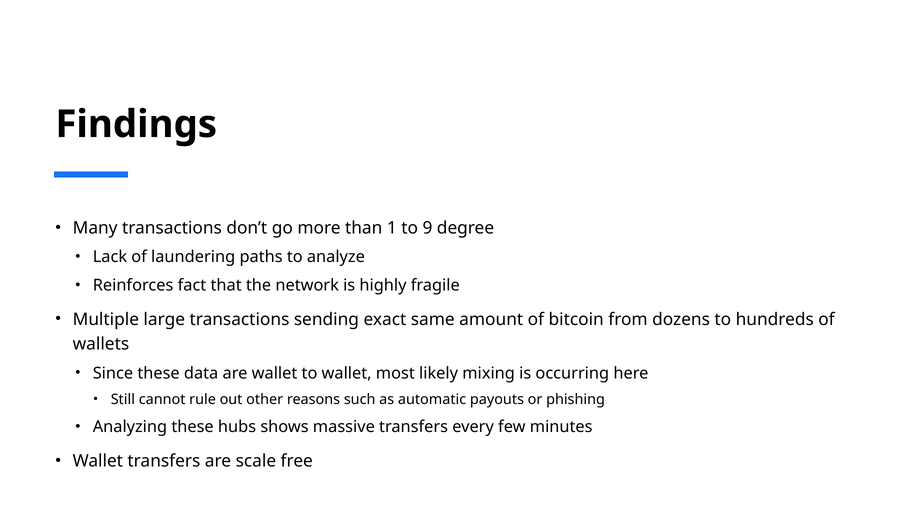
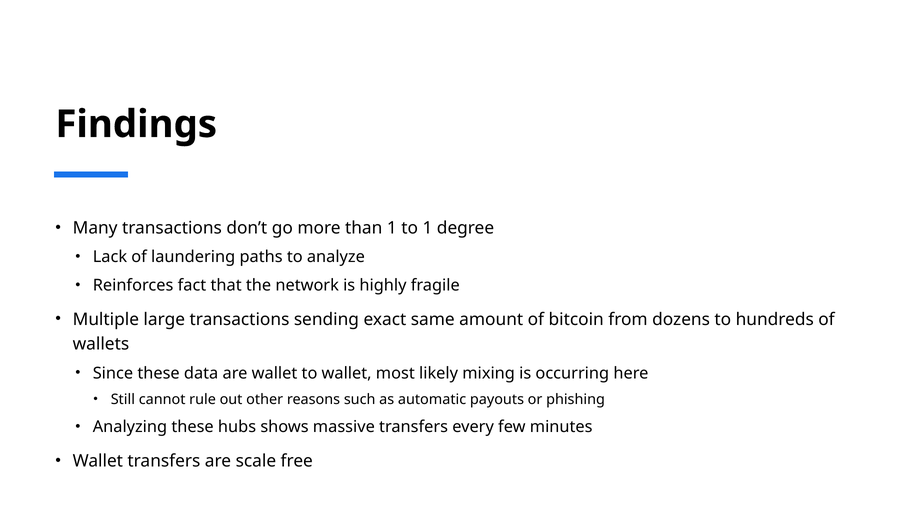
to 9: 9 -> 1 (427, 228)
